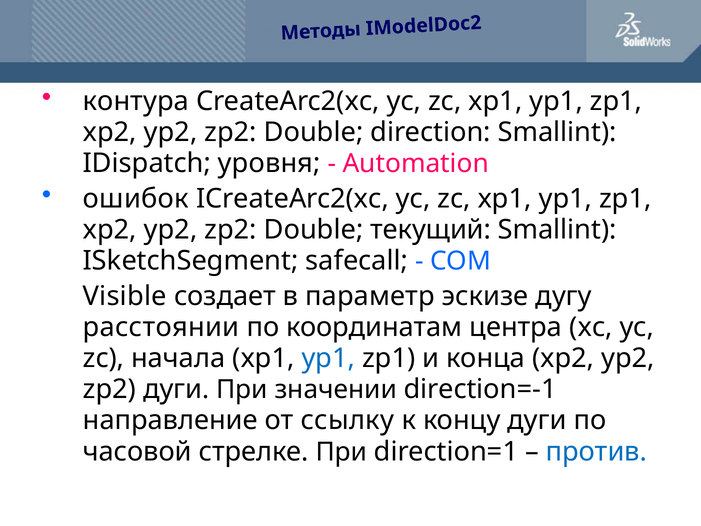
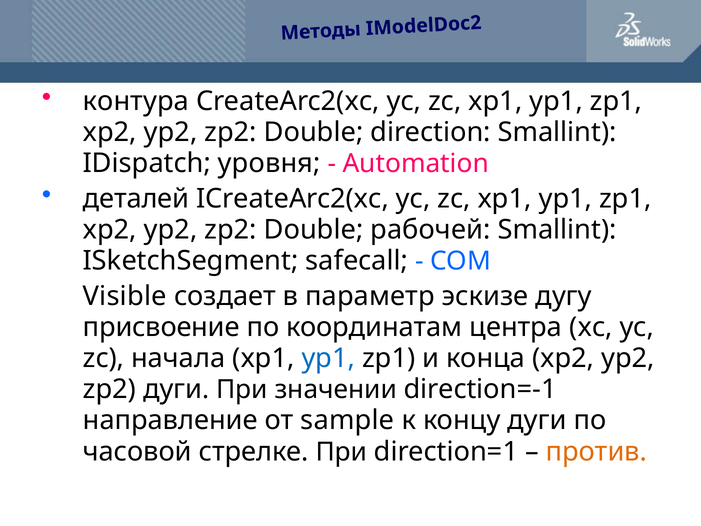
ошибок: ошибок -> деталей (136, 198)
текущий: текущий -> рабочей (430, 230)
расстоянии: расстоянии -> присвоение (161, 327)
ссылку: ссылку -> sample (347, 420)
против colour: blue -> orange (596, 451)
